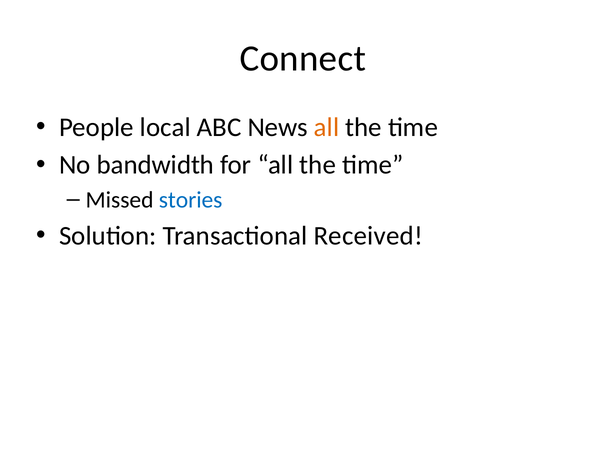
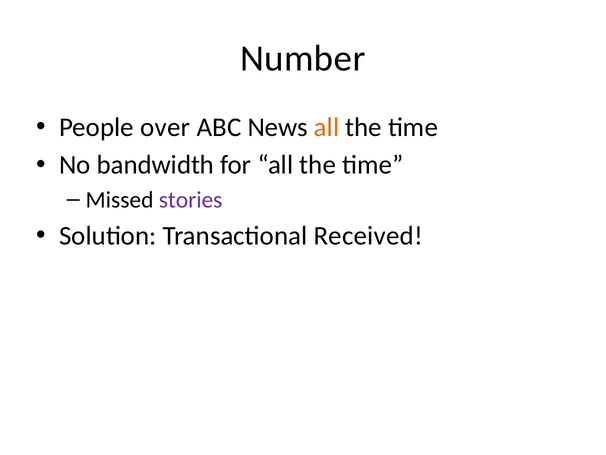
Connect: Connect -> Number (303, 59)
local: local -> over (165, 127)
stories colour: blue -> purple (191, 200)
